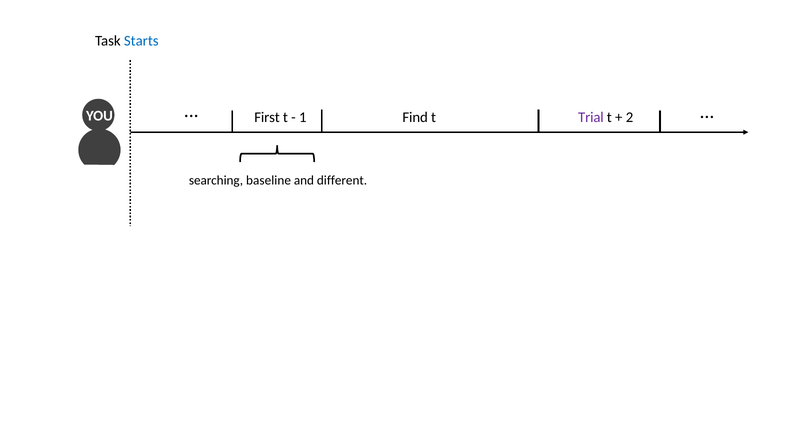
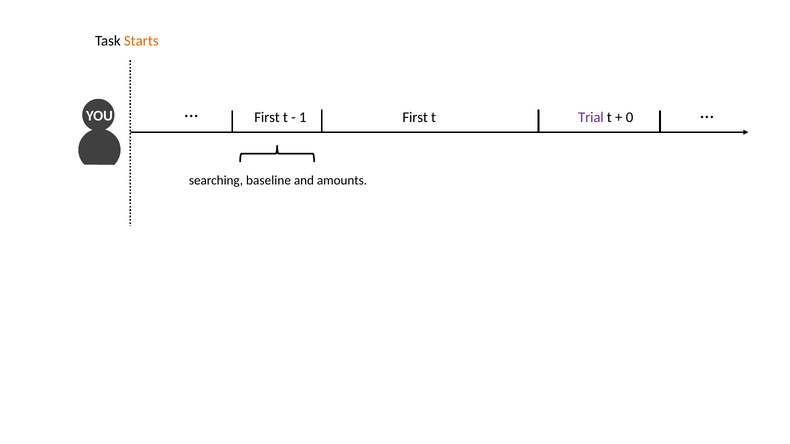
Starts colour: blue -> orange (141, 41)
1 Find: Find -> First (415, 118)
2: 2 -> 0 (630, 118)
different: different -> amounts (342, 180)
